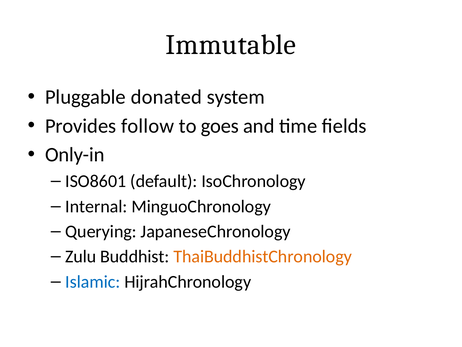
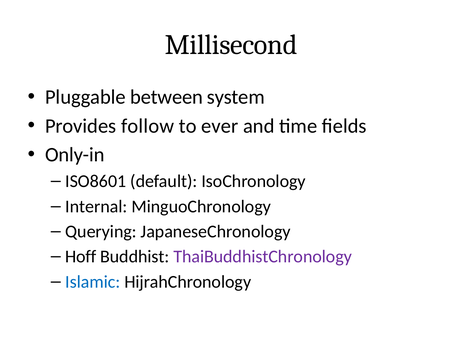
Immutable: Immutable -> Millisecond (231, 45)
donated: donated -> between (167, 97)
goes: goes -> ever (220, 126)
Zulu: Zulu -> Hoff (81, 256)
ThaiBuddhistChronology colour: orange -> purple (263, 256)
